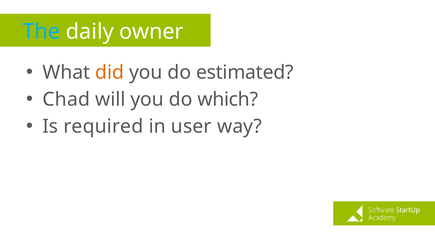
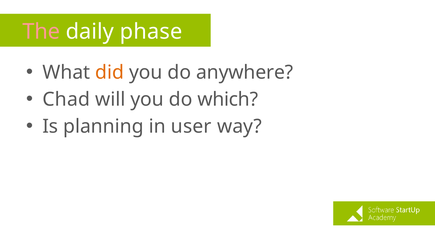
The colour: light blue -> pink (41, 32)
owner: owner -> phase (151, 32)
estimated: estimated -> anywhere (245, 72)
required: required -> planning (103, 126)
